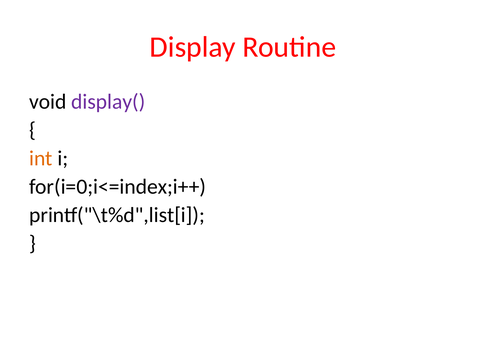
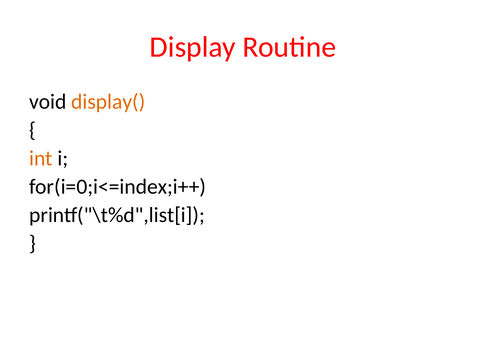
display( colour: purple -> orange (108, 102)
